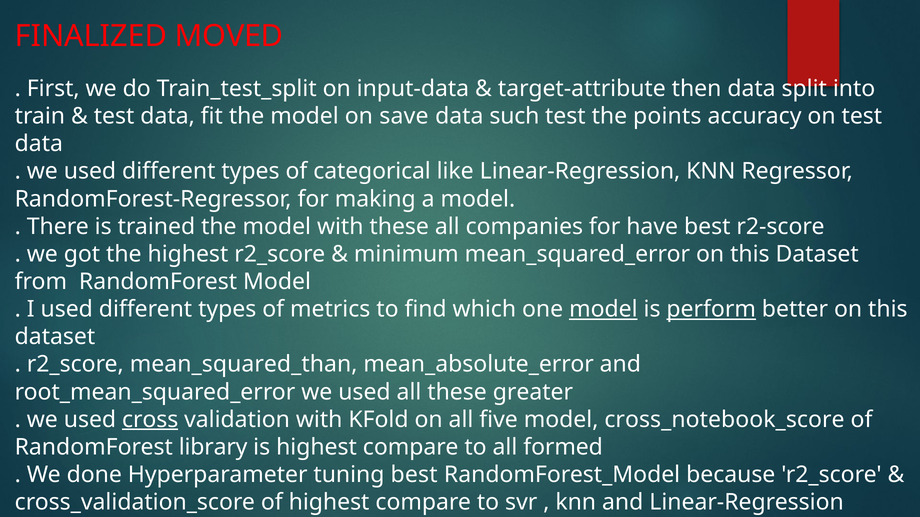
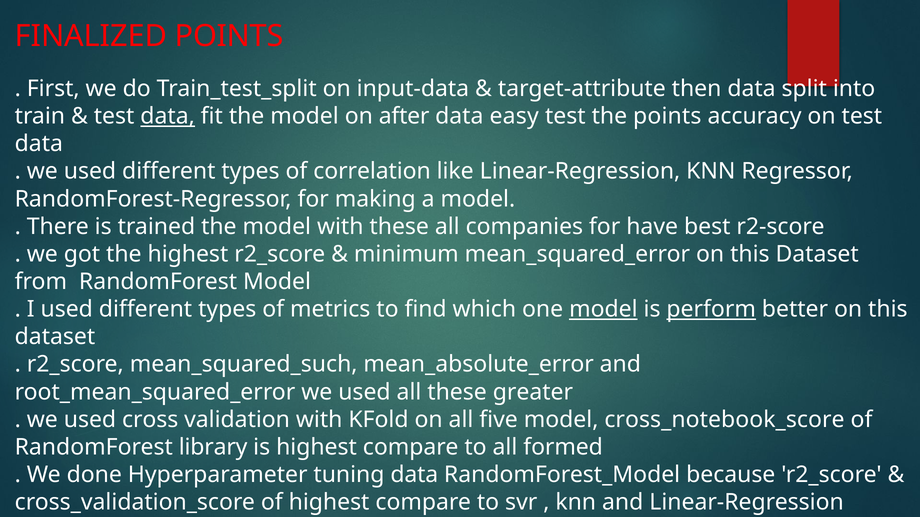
FINALIZED MOVED: MOVED -> POINTS (229, 36)
data underline: none -> present (168, 116)
save: save -> after (404, 116)
such: such -> easy (514, 116)
categorical: categorical -> correlation (372, 172)
mean_squared_than: mean_squared_than -> mean_squared_such (244, 365)
cross underline: present -> none (150, 420)
tuning best: best -> data (414, 475)
